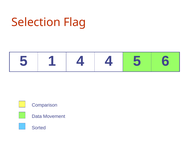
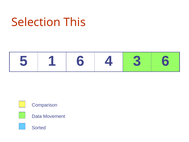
Flag: Flag -> This (75, 22)
1 4: 4 -> 6 (80, 61)
4 5: 5 -> 3 (137, 61)
